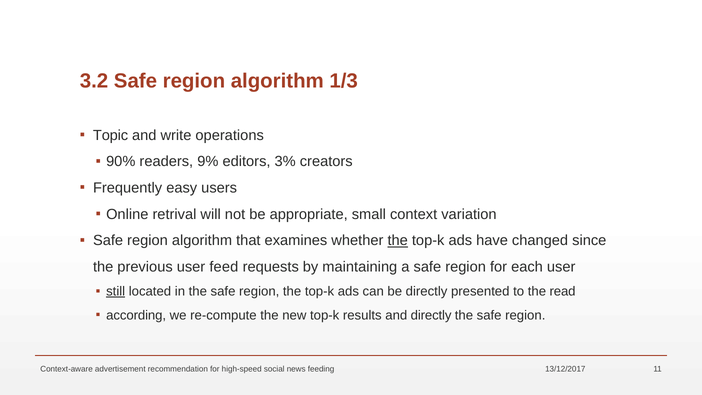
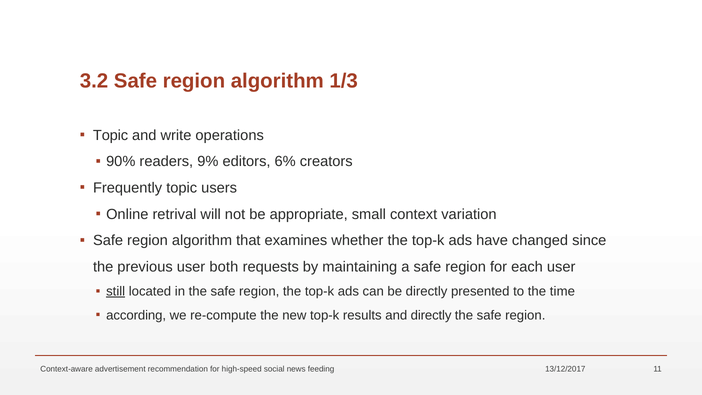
3%: 3% -> 6% (285, 162)
Frequently easy: easy -> topic (182, 188)
the underline: present -> none (398, 241)
feed: feed -> both (224, 267)
read: read -> time (562, 291)
